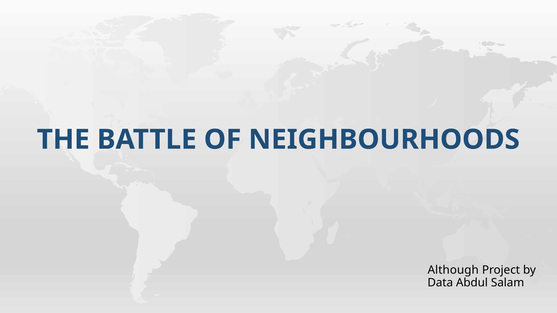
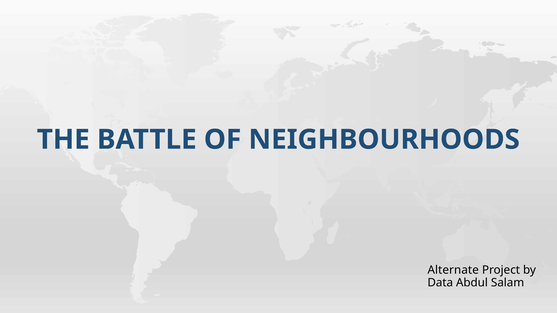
Although: Although -> Alternate (453, 270)
